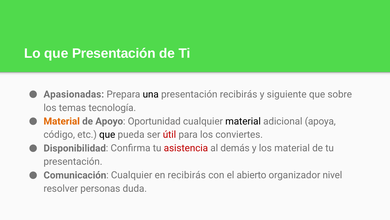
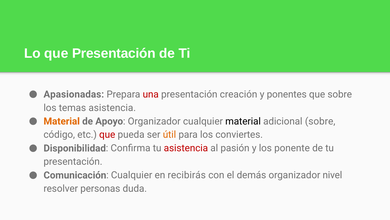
una colour: black -> red (151, 94)
presentación recibirás: recibirás -> creación (239, 94)
siguiente: siguiente -> ponentes (287, 94)
temas tecnología: tecnología -> asistencia (112, 107)
Apoyo Oportunidad: Oportunidad -> Organizador (154, 121)
adicional apoya: apoya -> sobre (320, 121)
que colour: black -> red (107, 134)
útil colour: red -> orange (169, 134)
demás: demás -> pasión (235, 148)
los material: material -> ponente (292, 148)
abierto: abierto -> demás (251, 175)
